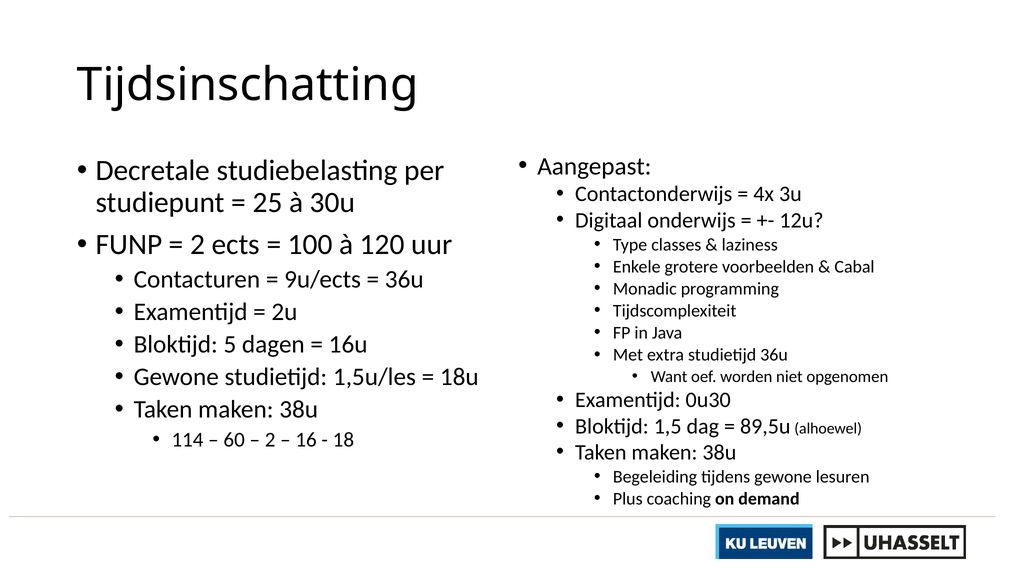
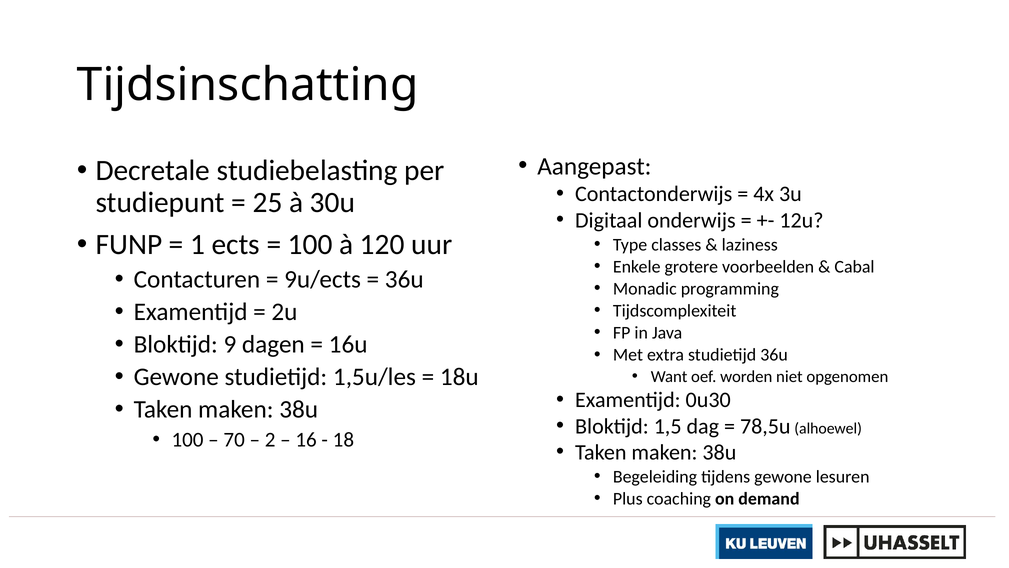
2: 2 -> 1 (198, 245)
5: 5 -> 9 (230, 344)
89,5u: 89,5u -> 78,5u (765, 426)
114: 114 -> 100 (187, 439)
60: 60 -> 70 (234, 439)
